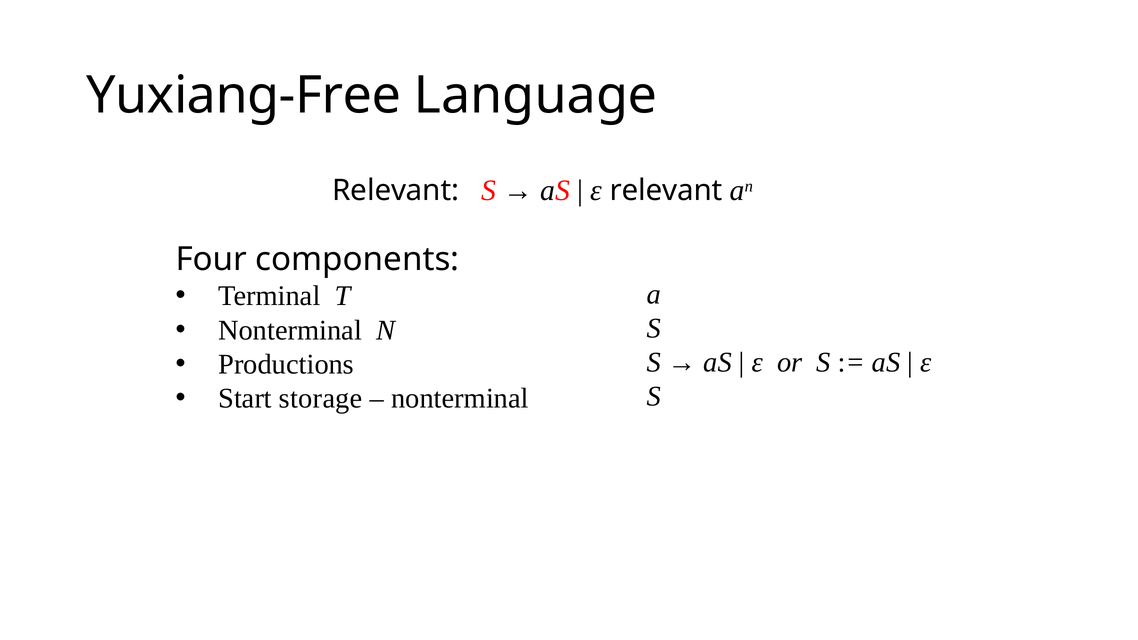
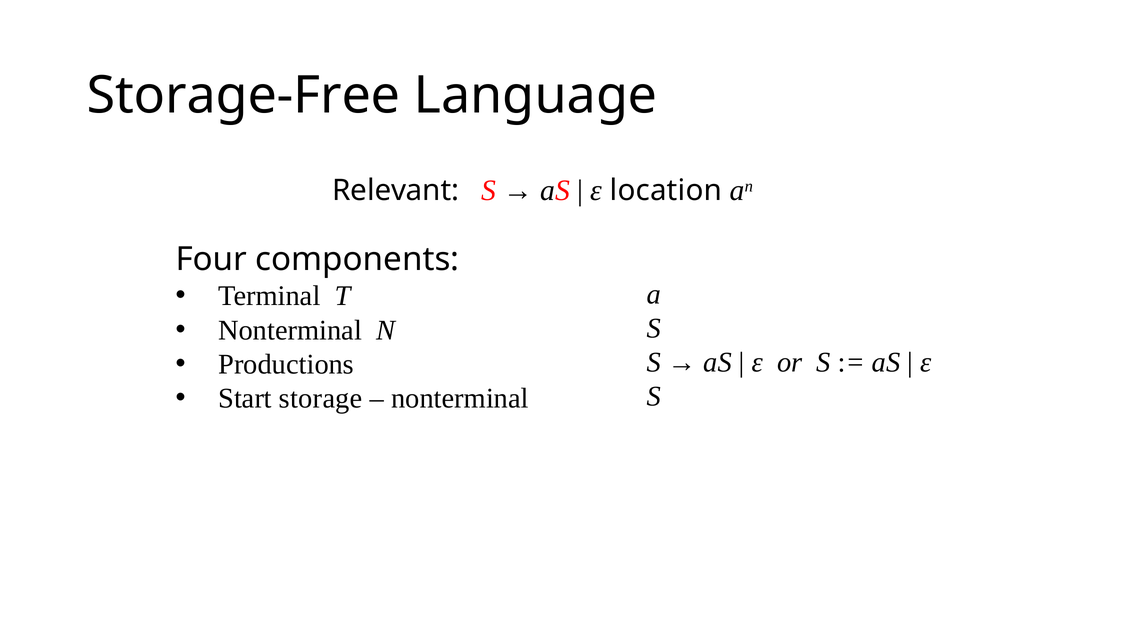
Yuxiang-Free: Yuxiang-Free -> Storage-Free (244, 96)
ε relevant: relevant -> location (666, 190)
